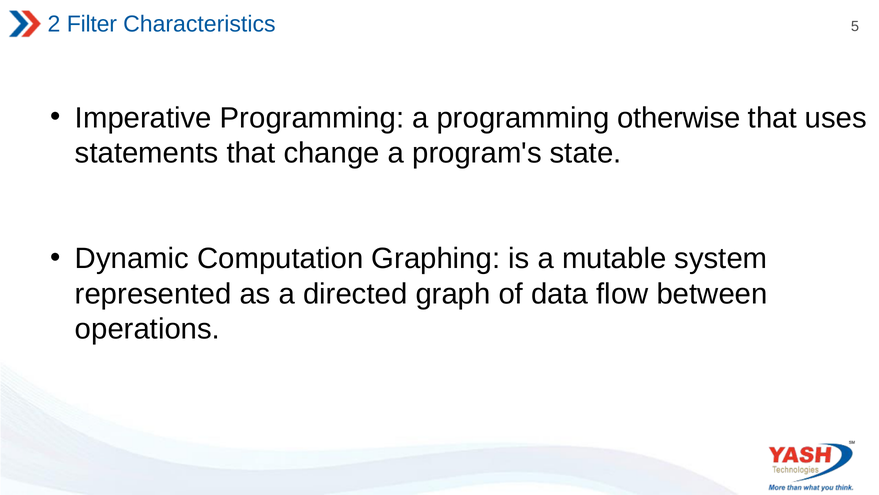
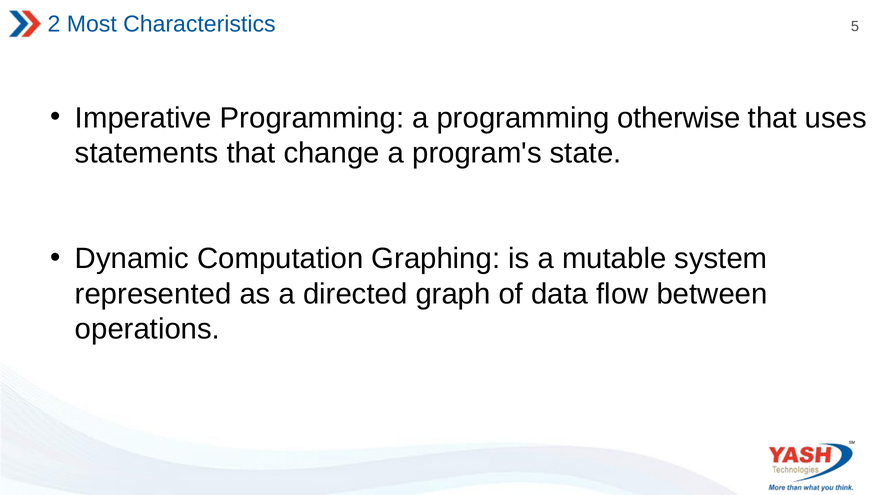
Filter: Filter -> Most (92, 24)
